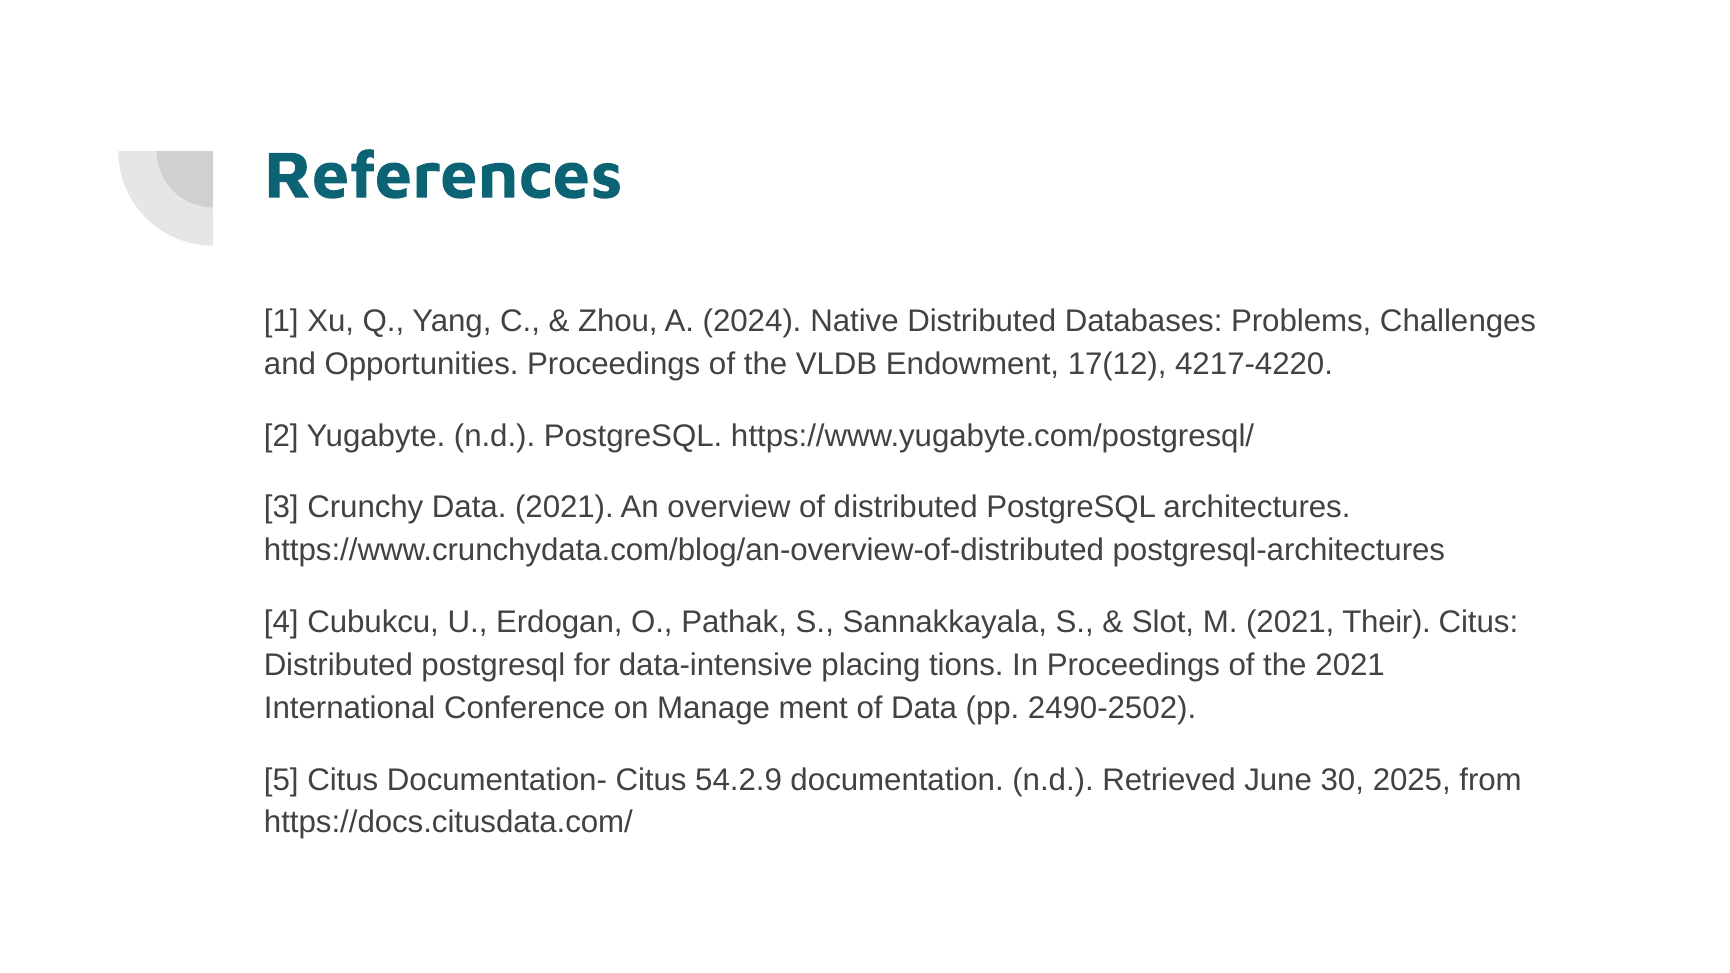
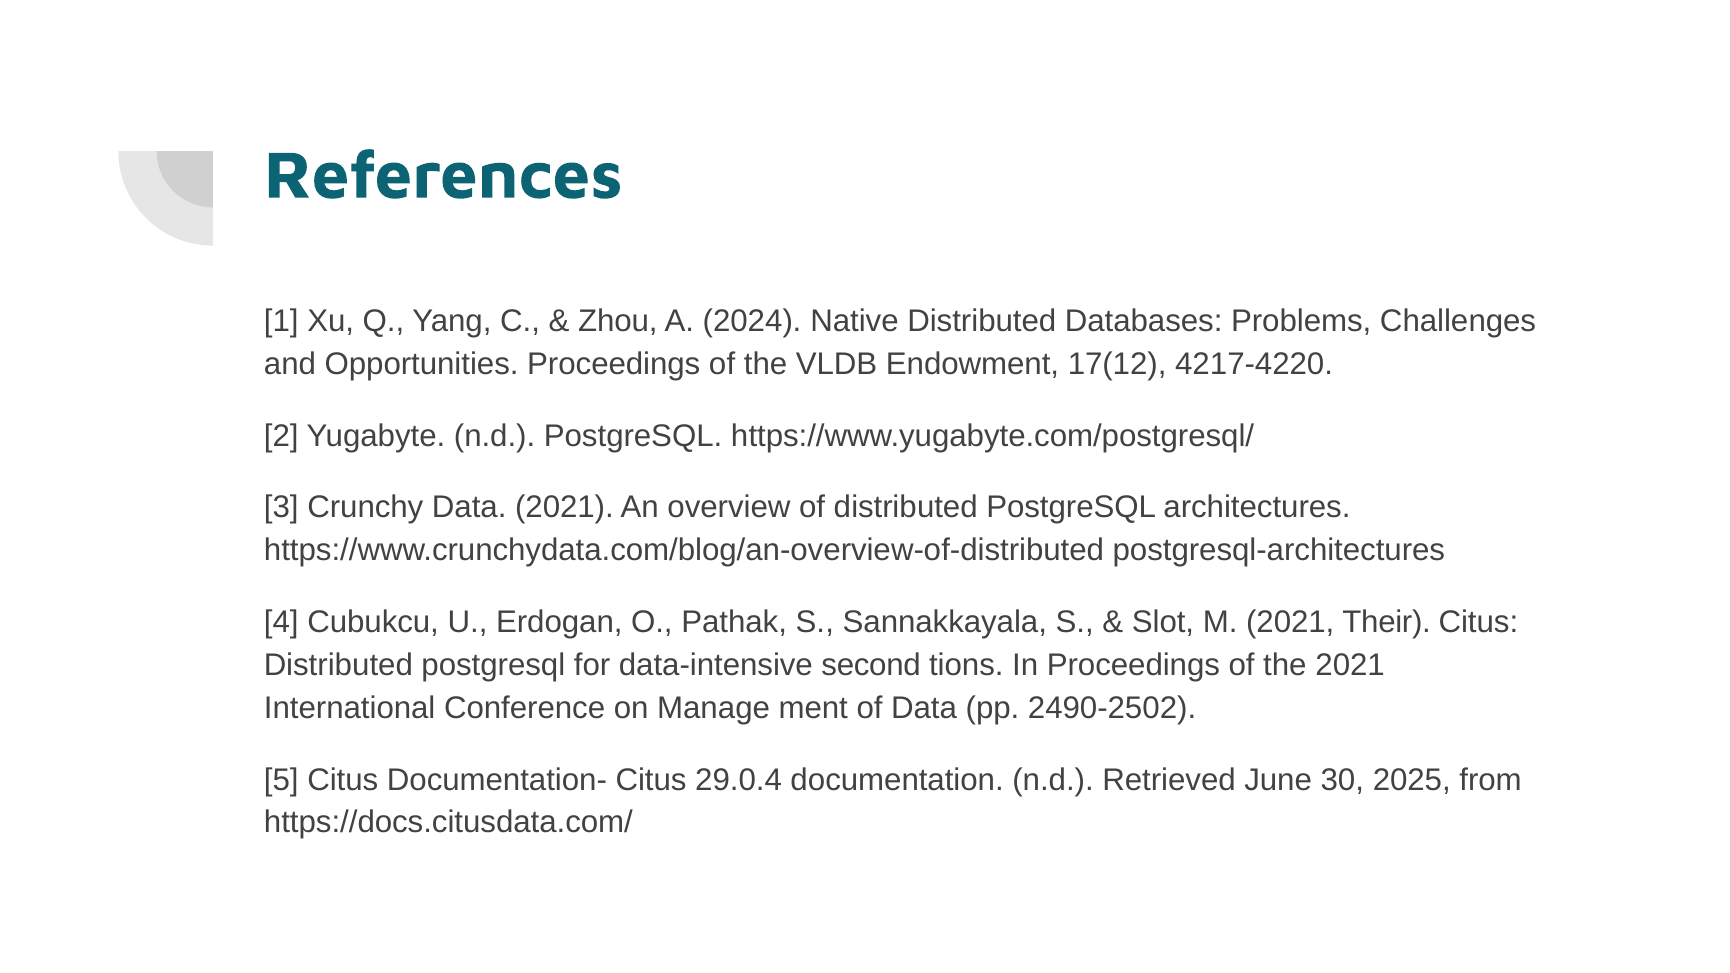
placing: placing -> second (871, 665)
54.2.9: 54.2.9 -> 29.0.4 (739, 780)
